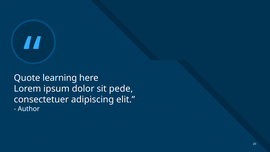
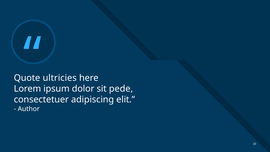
learning: learning -> ultricies (60, 78)
